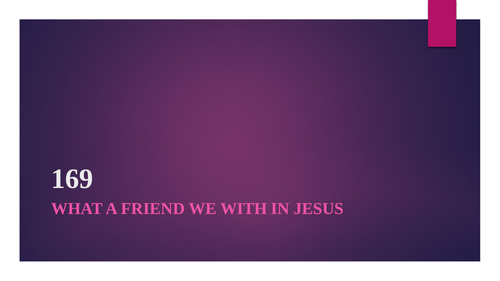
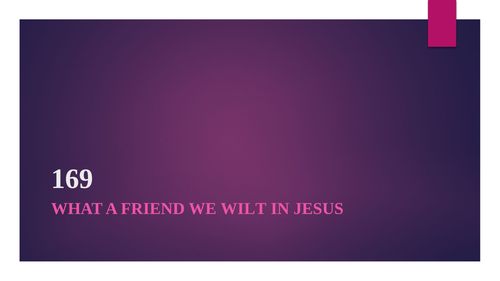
WITH: WITH -> WILT (244, 209)
